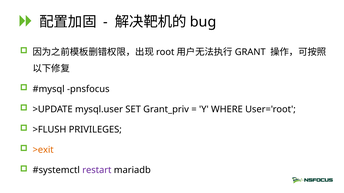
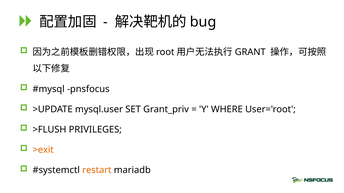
restart colour: purple -> orange (97, 171)
